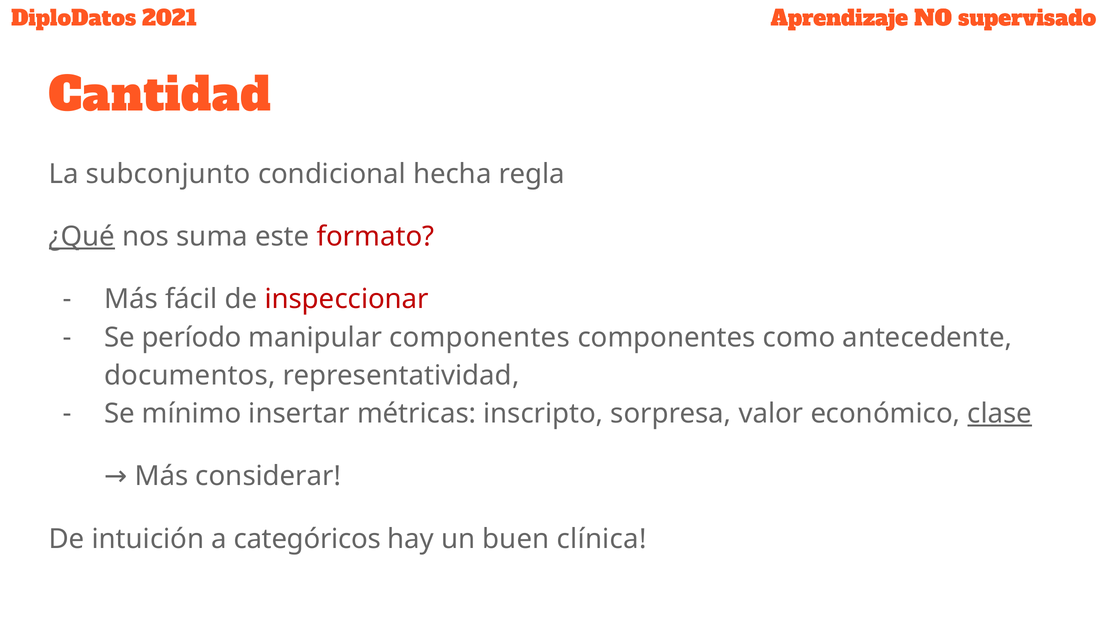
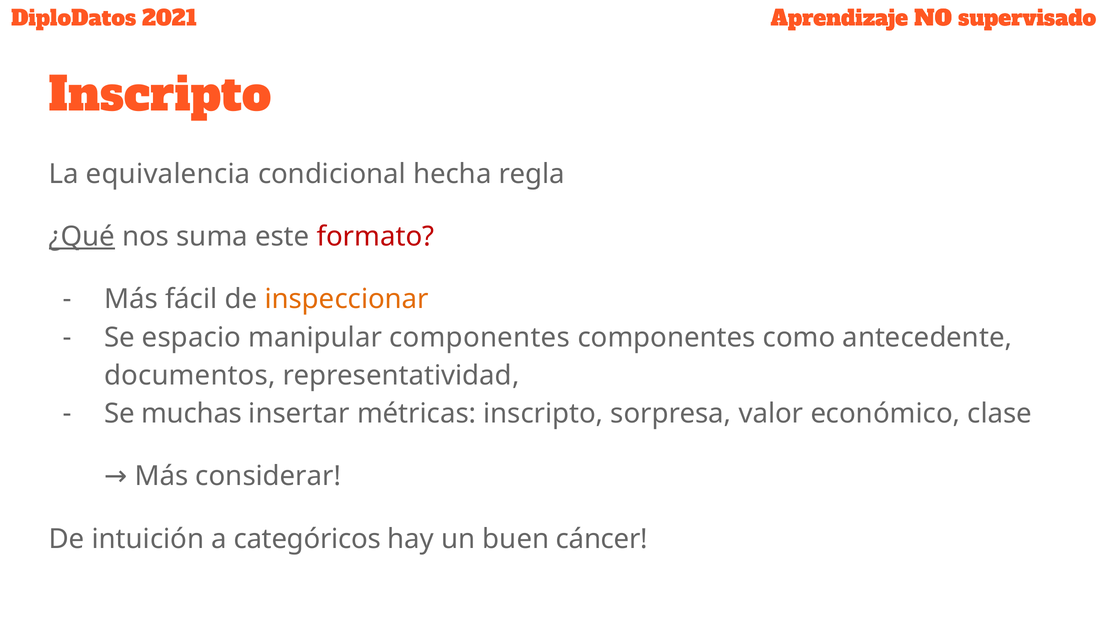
Cantidad: Cantidad -> Inscripto (160, 96)
subconjunto: subconjunto -> equivalencia (168, 174)
inspeccionar colour: red -> orange (347, 299)
período: período -> espacio (192, 337)
mínimo: mínimo -> muchas (192, 414)
clase underline: present -> none (1000, 414)
clínica: clínica -> cáncer (602, 539)
